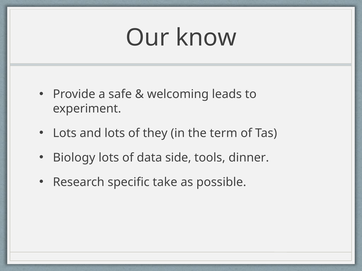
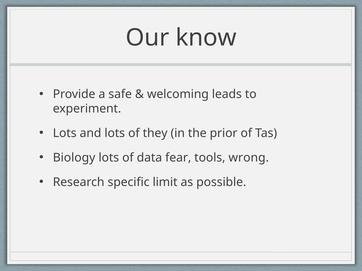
term: term -> prior (224, 133)
side: side -> fear (178, 158)
dinner: dinner -> wrong (249, 158)
take: take -> limit (165, 182)
